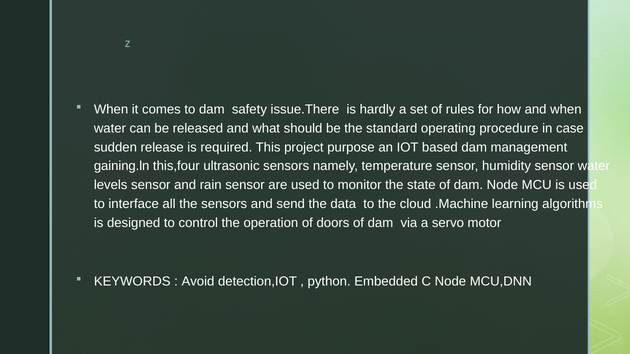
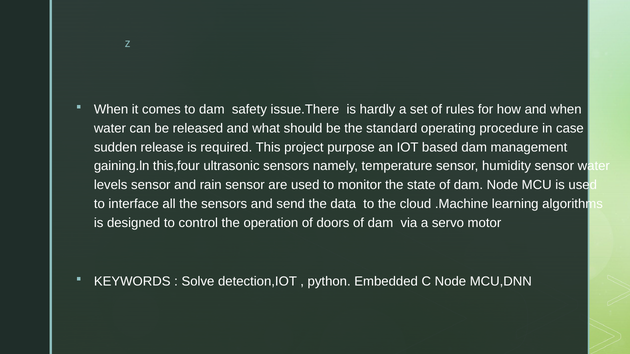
Avoid: Avoid -> Solve (198, 282)
